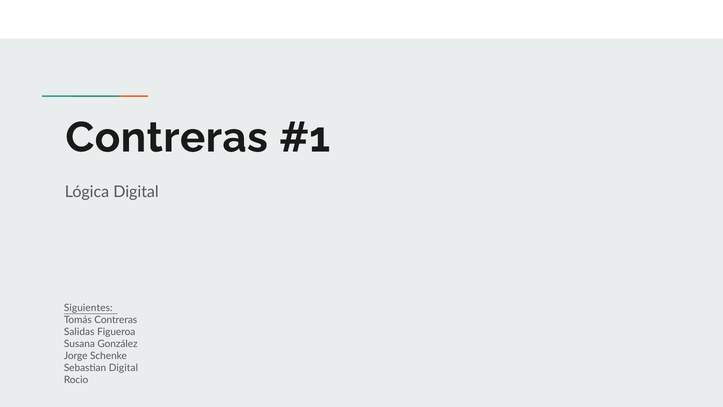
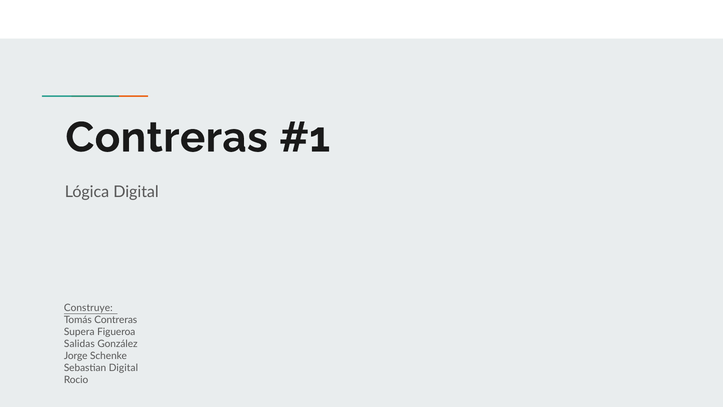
Siguientes: Siguientes -> Construye (88, 307)
Salidas: Salidas -> Supera (79, 332)
Susana: Susana -> Salidas (79, 344)
